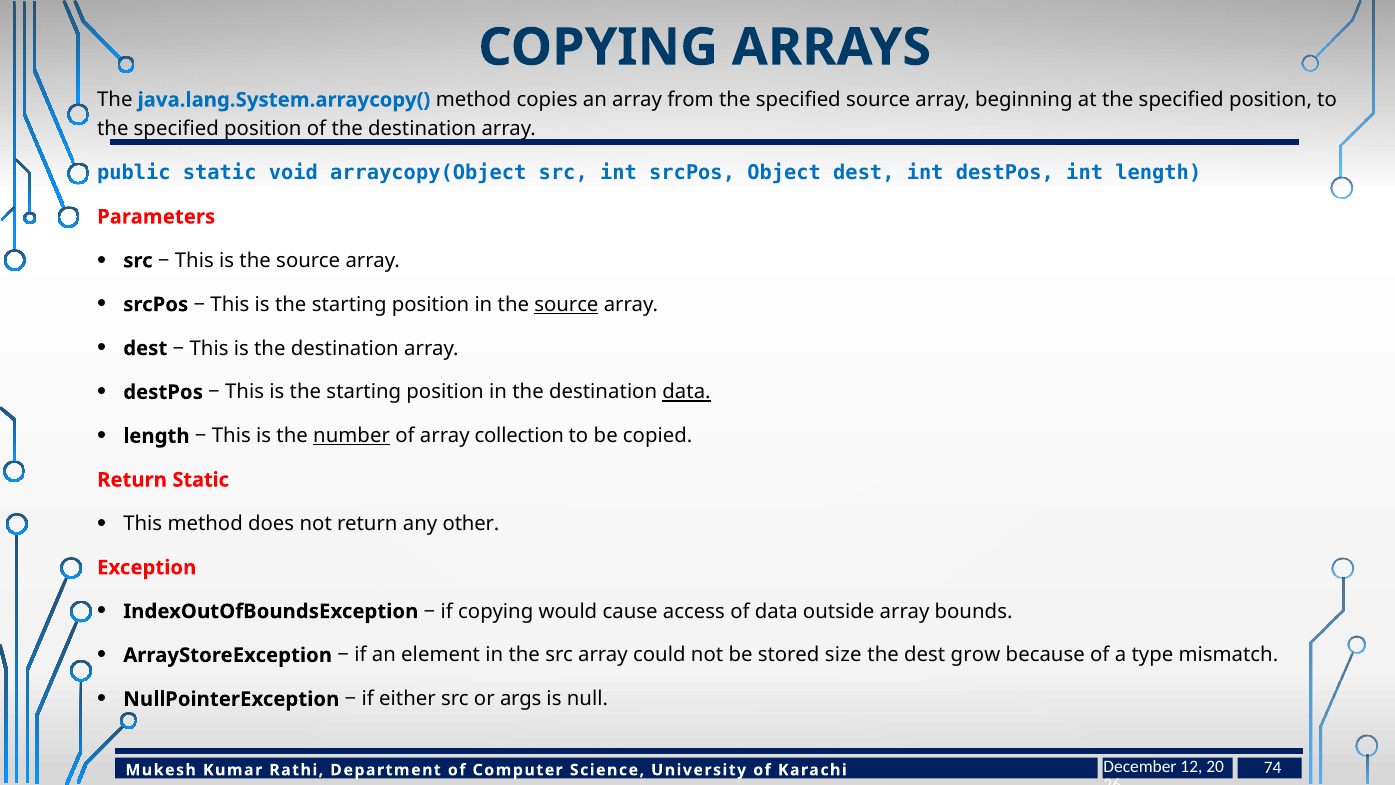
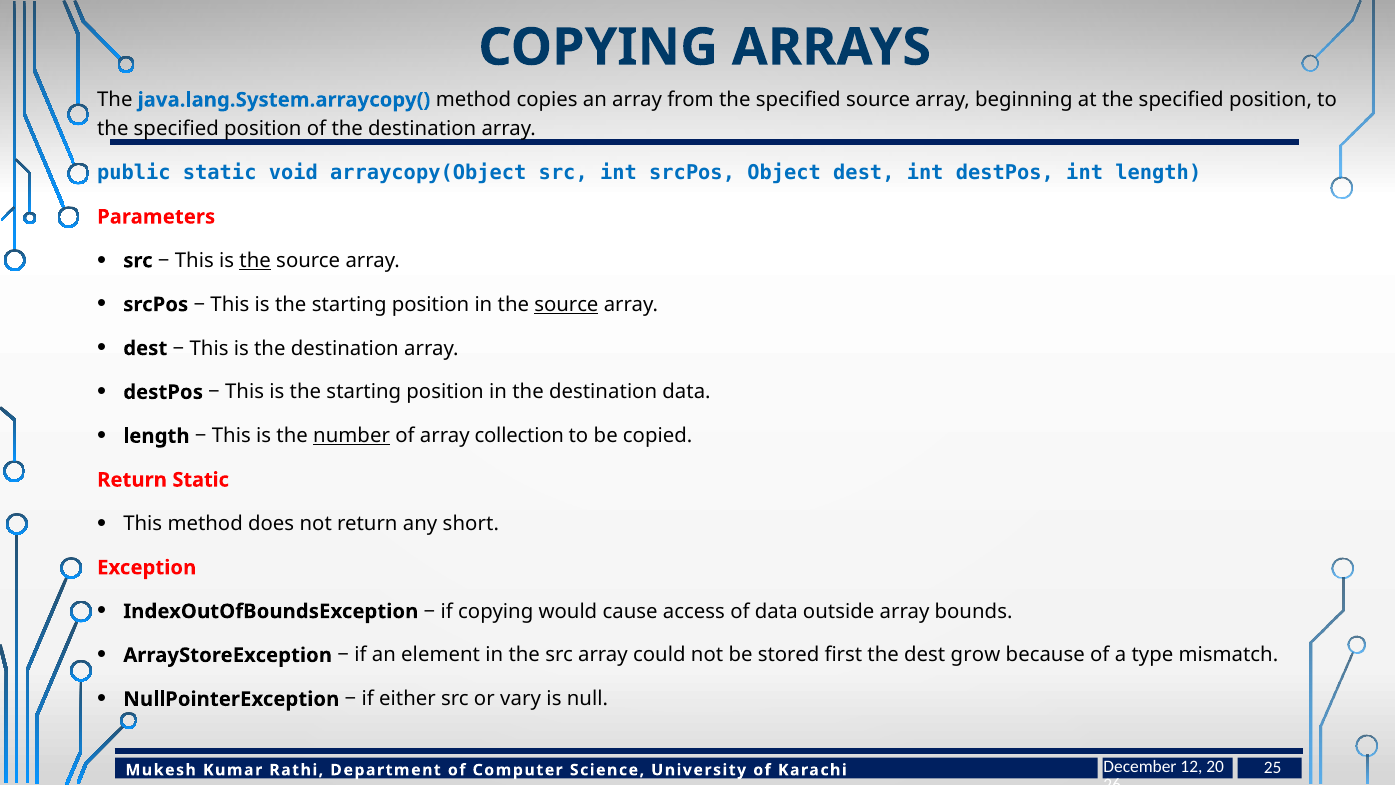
the underline: none -> present (255, 261)
data underline: present -> none (687, 392)
other: other -> short (471, 524)
size: size -> first (843, 655)
args: args -> vary (521, 699)
74: 74 -> 25 (1273, 768)
